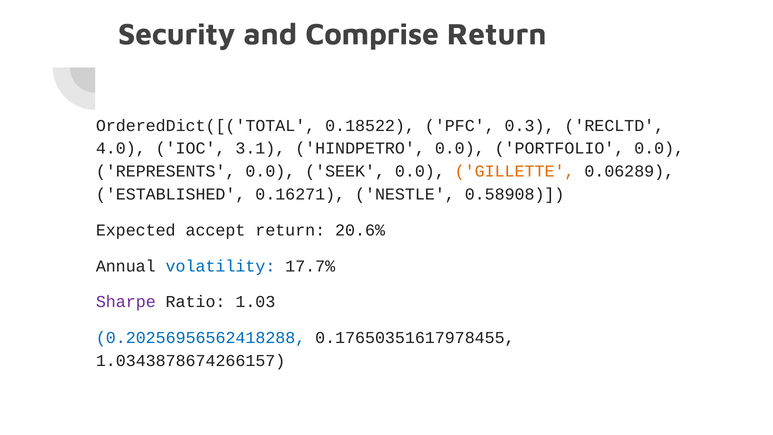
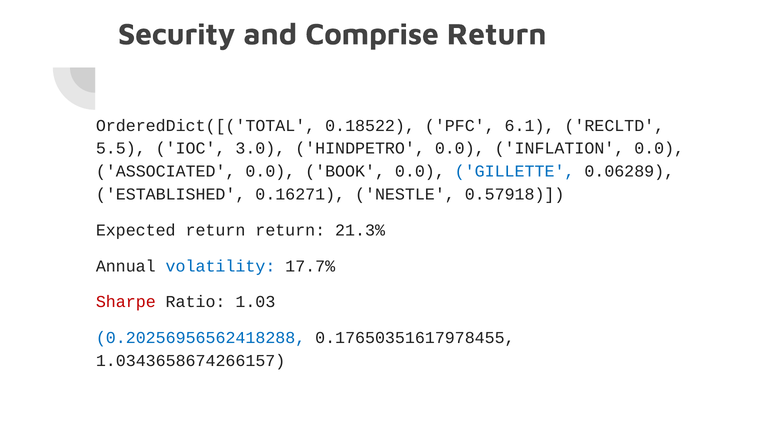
0.3: 0.3 -> 6.1 (530, 125)
4.0: 4.0 -> 5.5 (121, 148)
3.1: 3.1 -> 3.0 (260, 148)
PORTFOLIO: PORTFOLIO -> INFLATION (559, 148)
REPRESENTS: REPRESENTS -> ASSOCIATED (166, 171)
SEEK: SEEK -> BOOK (345, 171)
GILLETTE colour: orange -> blue (515, 171)
0.58908: 0.58908 -> 0.57918 (515, 194)
Expected accept: accept -> return (215, 230)
20.6%: 20.6% -> 21.3% (360, 230)
Sharpe colour: purple -> red (126, 302)
1.0343878674266157: 1.0343878674266157 -> 1.0343658674266157 (191, 361)
